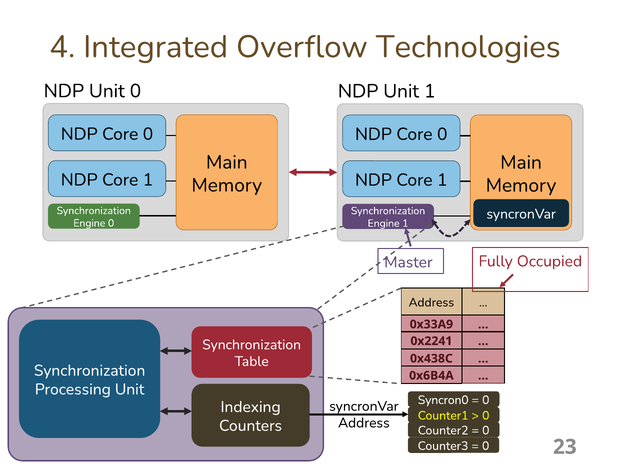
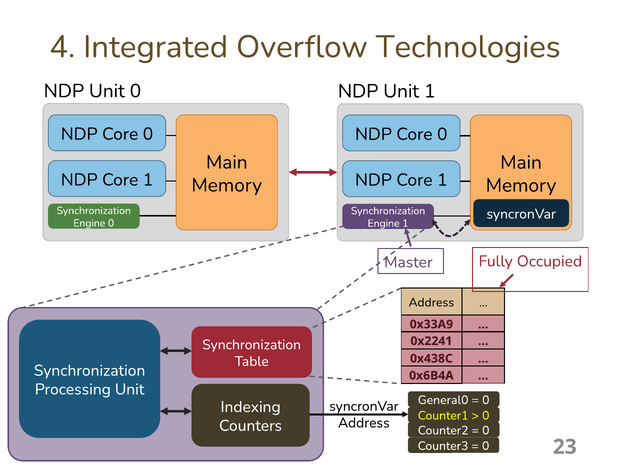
Syncron0: Syncron0 -> General0 (443, 400)
